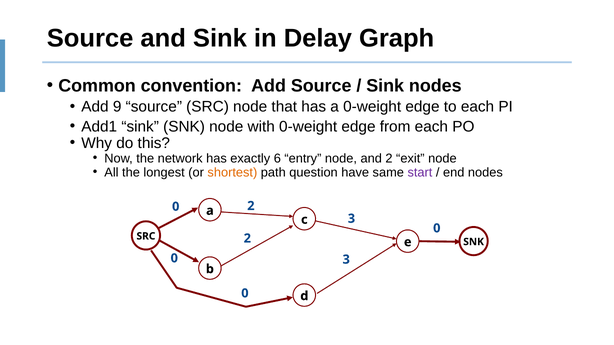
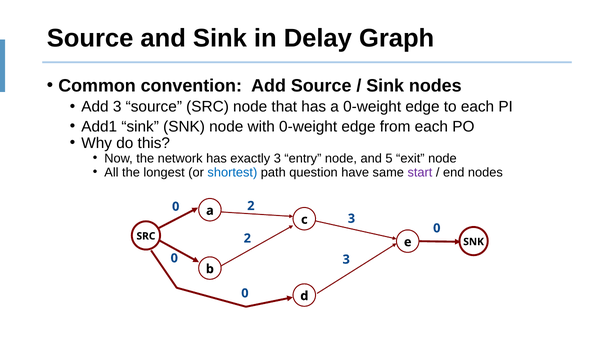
Add 9: 9 -> 3 (117, 107)
exactly 6: 6 -> 3 (277, 159)
and 2: 2 -> 5 (389, 159)
shortest colour: orange -> blue (232, 173)
